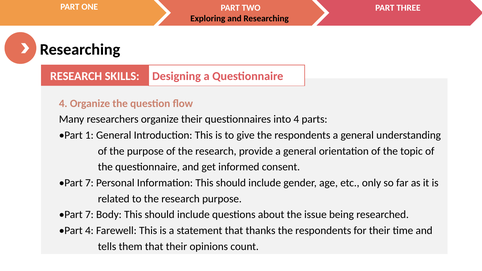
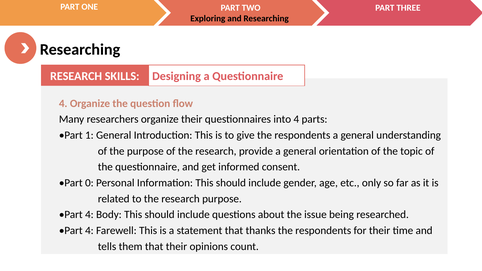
7: 7 -> 0 (89, 183)
7: 7 -> 4 (89, 215)
